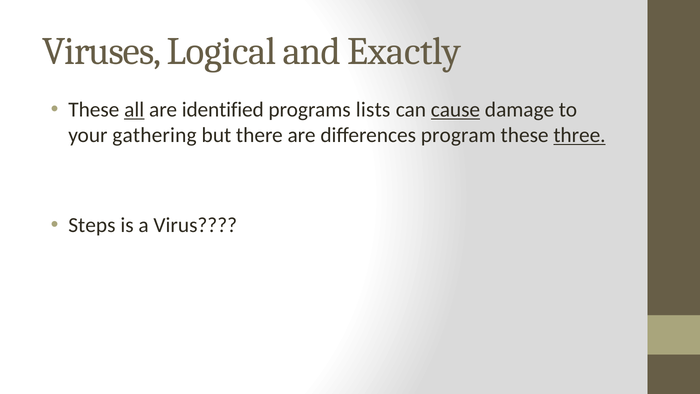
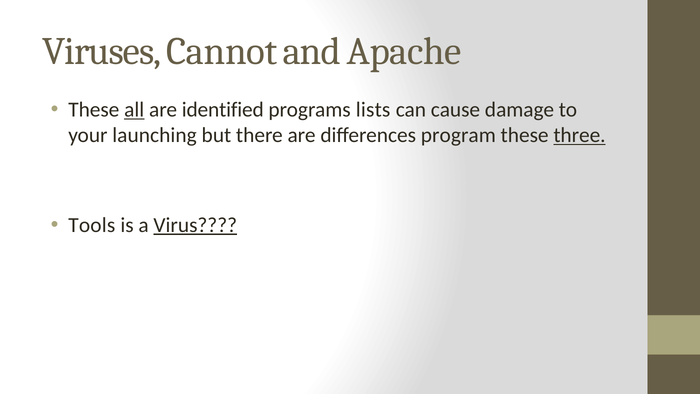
Logical: Logical -> Cannot (222, 51)
Exactly: Exactly -> Apache (404, 51)
cause underline: present -> none (455, 110)
gathering: gathering -> launching (155, 135)
Steps: Steps -> Tools (92, 225)
Virus underline: none -> present (195, 225)
